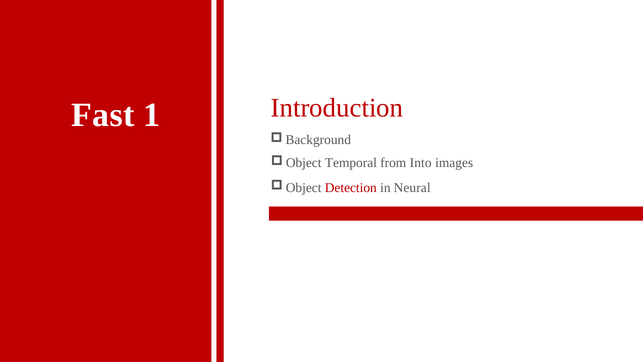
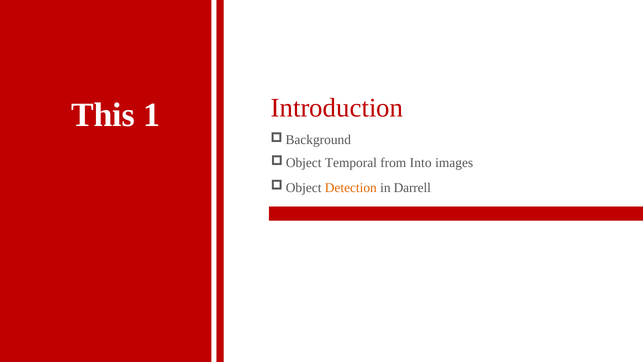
Fast: Fast -> This (103, 115)
Detection colour: red -> orange (351, 187)
Neural: Neural -> Darrell (412, 187)
